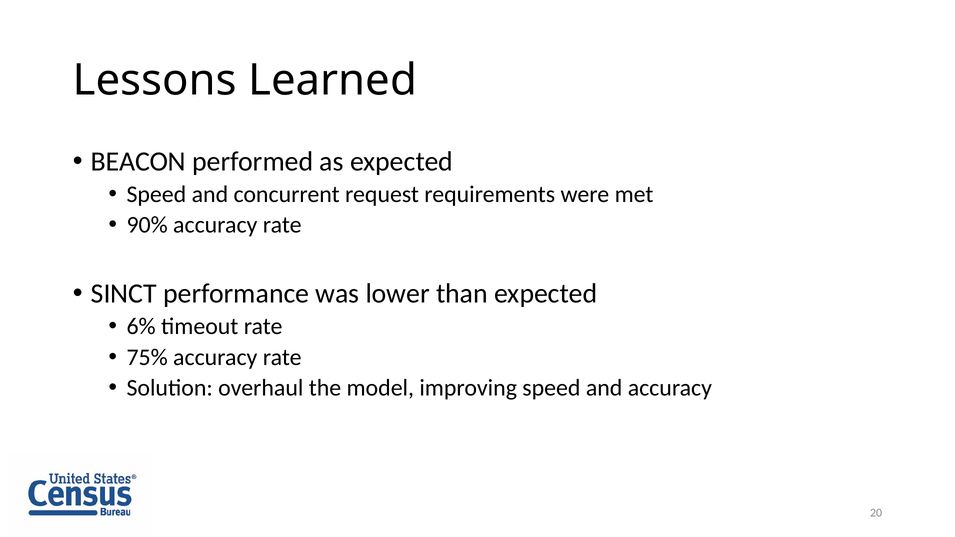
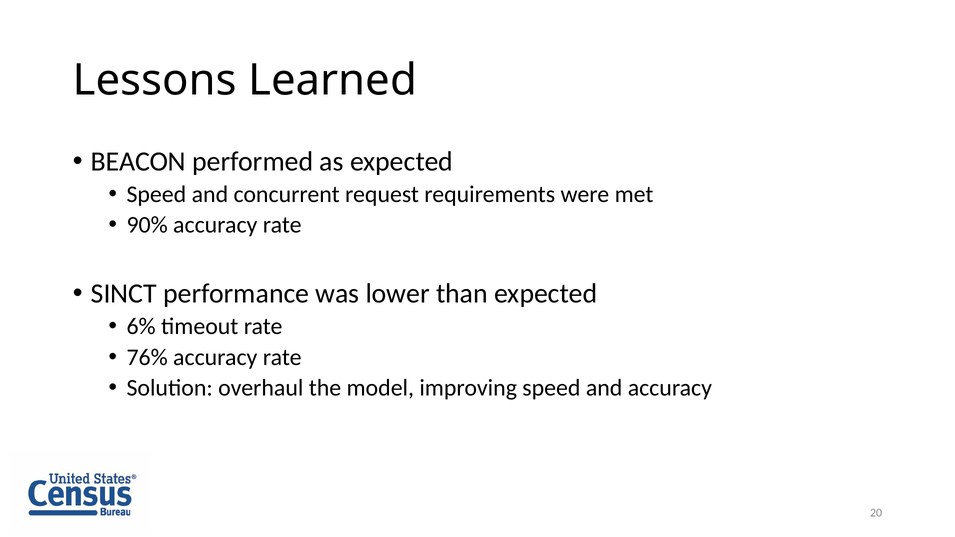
75%: 75% -> 76% (147, 357)
